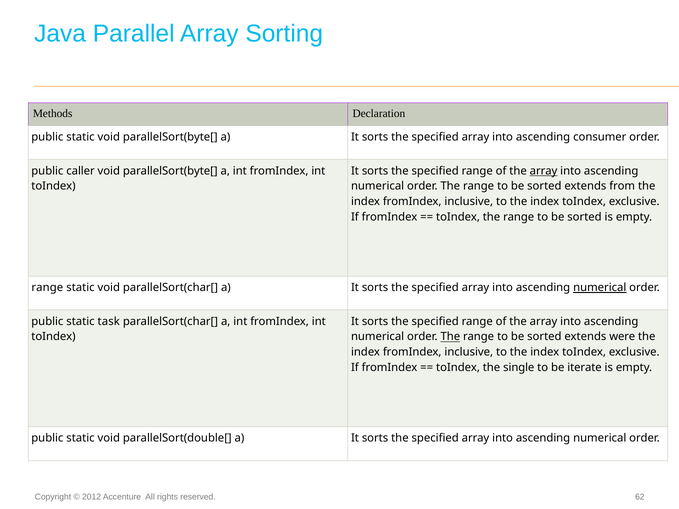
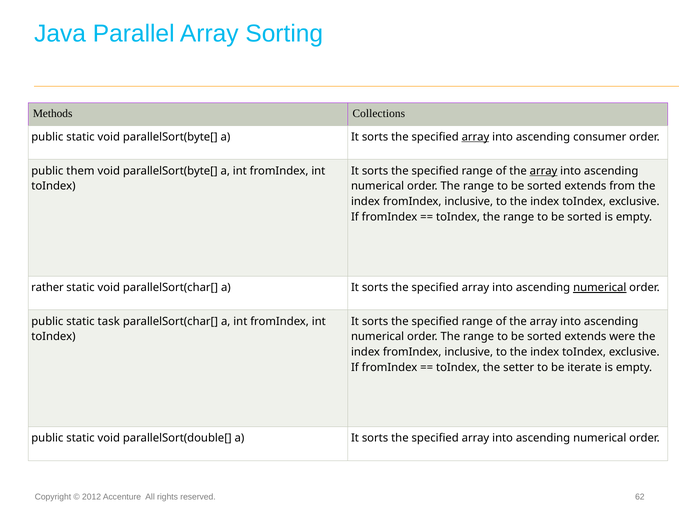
Declaration: Declaration -> Collections (379, 113)
array underline: none -> present (475, 137)
caller: caller -> them (80, 171)
range: range -> rather (47, 288)
The underline: present -> none (450, 337)
single: single -> setter (519, 368)
